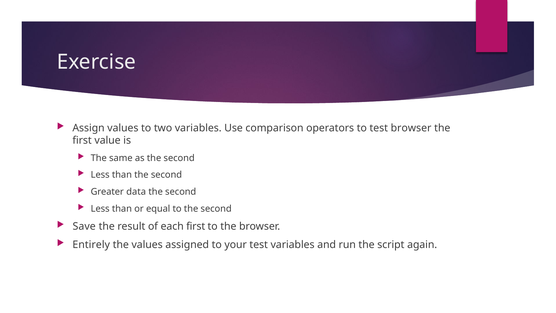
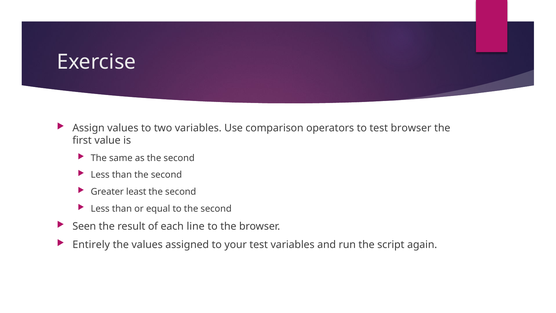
data: data -> least (136, 192)
Save: Save -> Seen (84, 226)
each first: first -> line (196, 226)
